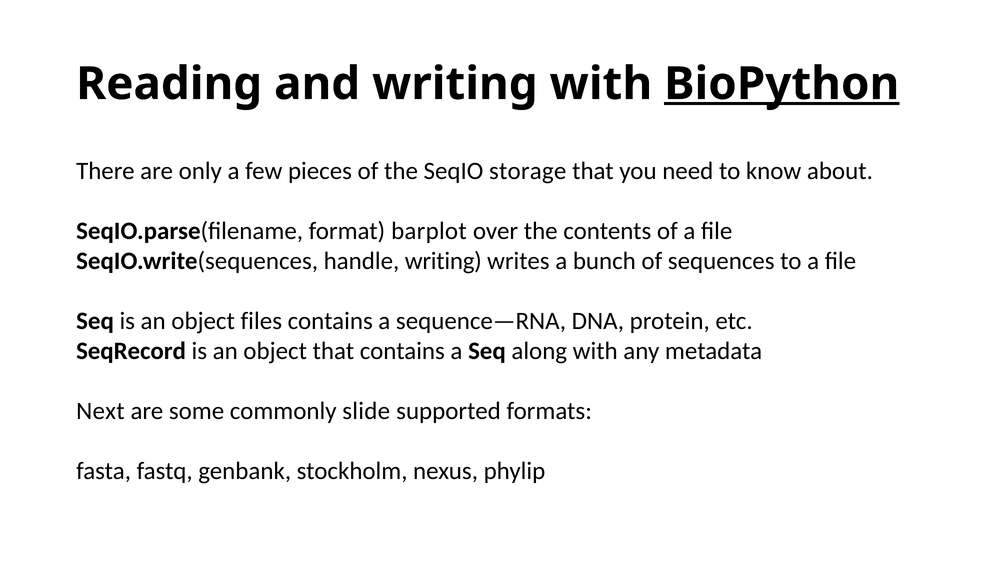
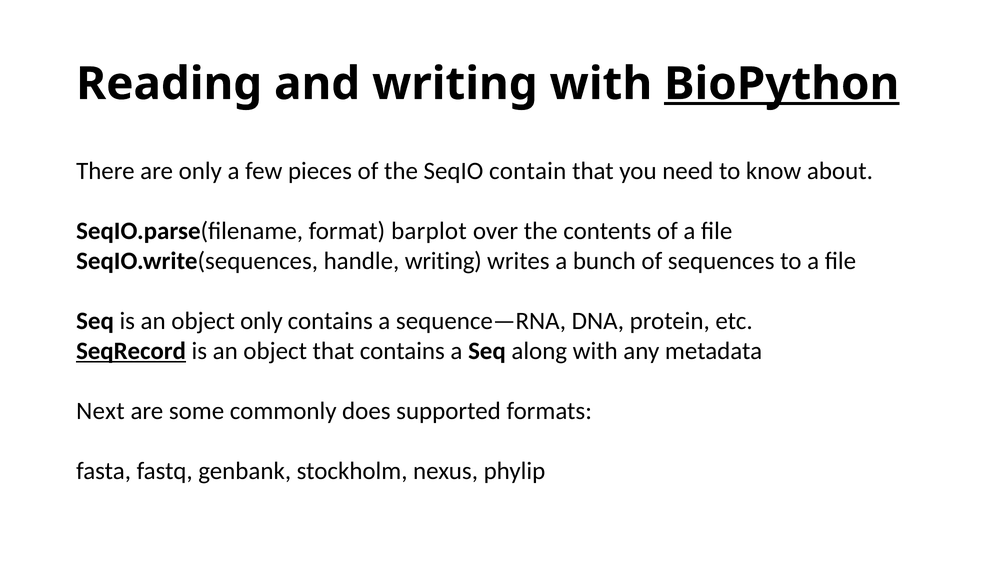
storage: storage -> contain (528, 171)
object files: files -> only (261, 321)
SeqRecord underline: none -> present (131, 351)
slide: slide -> does (366, 411)
